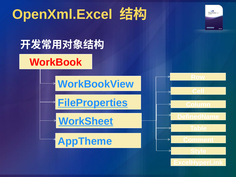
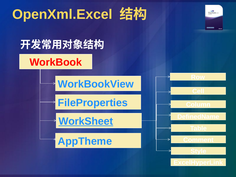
FileProperties underline: present -> none (93, 103)
